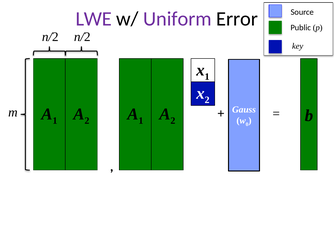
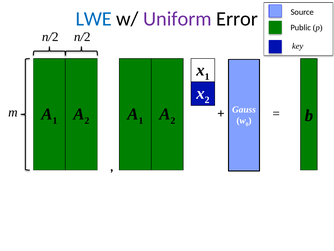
LWE colour: purple -> blue (94, 19)
